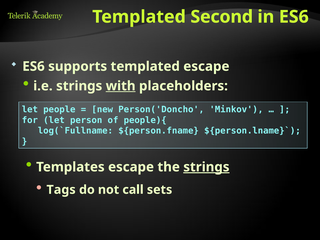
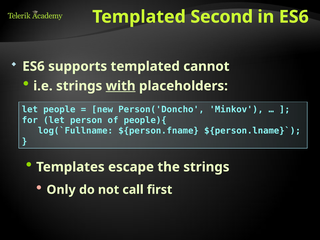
templated escape: escape -> cannot (206, 66)
strings underline: present -> none (206, 167)
Tags: Tags -> Only (61, 190)
sets: sets -> first (160, 190)
